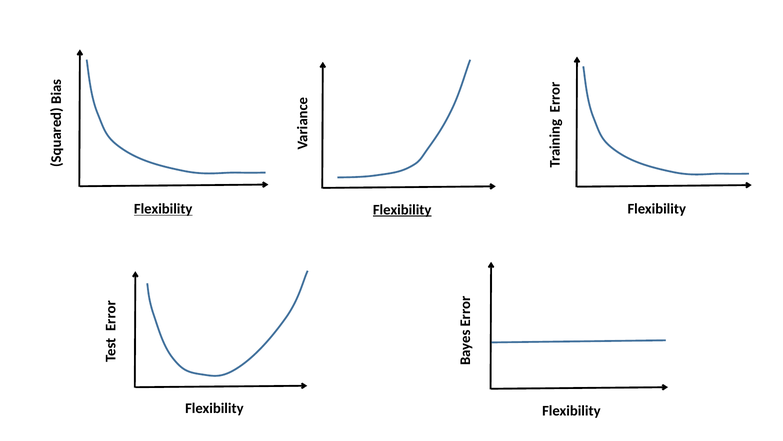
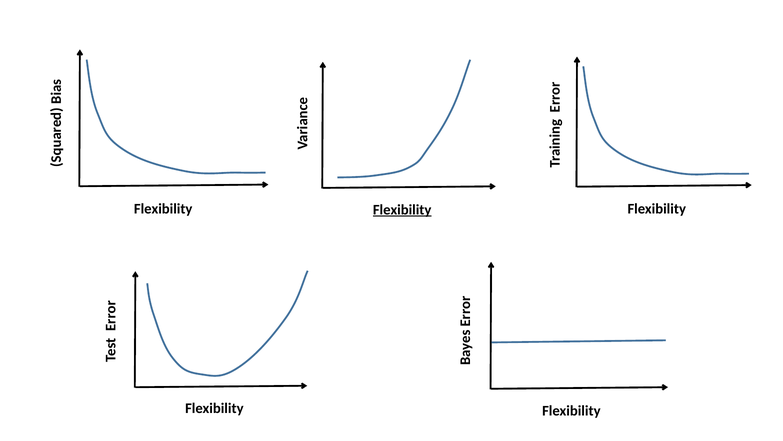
Flexibility underline: present -> none (163, 209)
